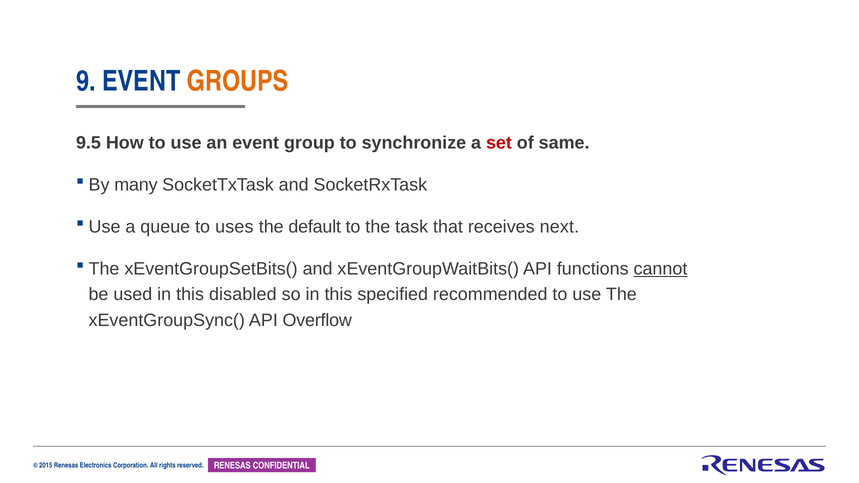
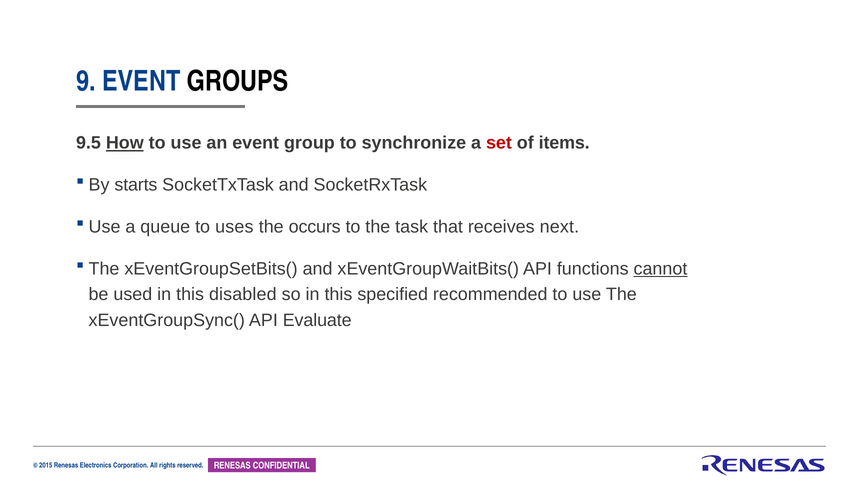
GROUPS colour: orange -> black (238, 82)
How underline: none -> present (125, 143)
same: same -> items (564, 143)
many: many -> starts (136, 185)
default: default -> occurs (315, 227)
Overflow: Overflow -> Evaluate (317, 320)
